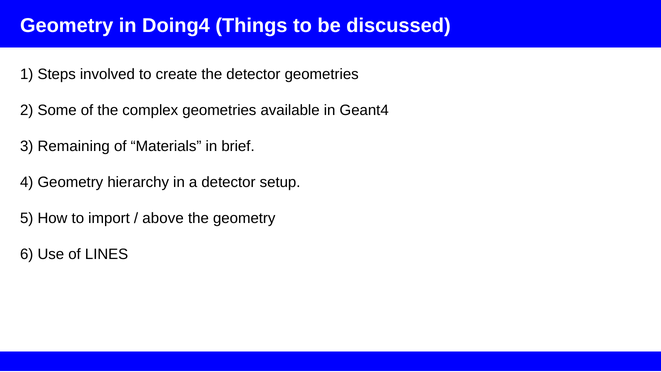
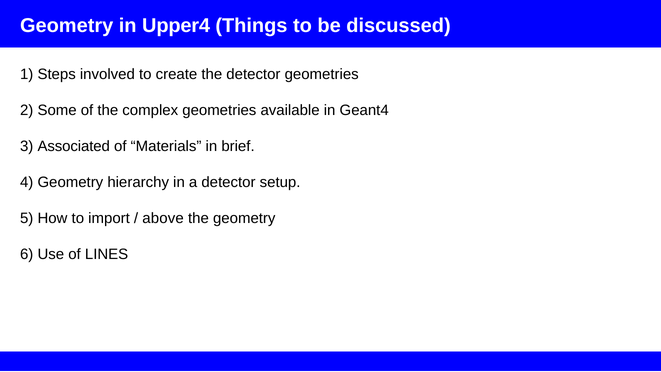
Doing4: Doing4 -> Upper4 (176, 26)
Remaining: Remaining -> Associated (74, 146)
